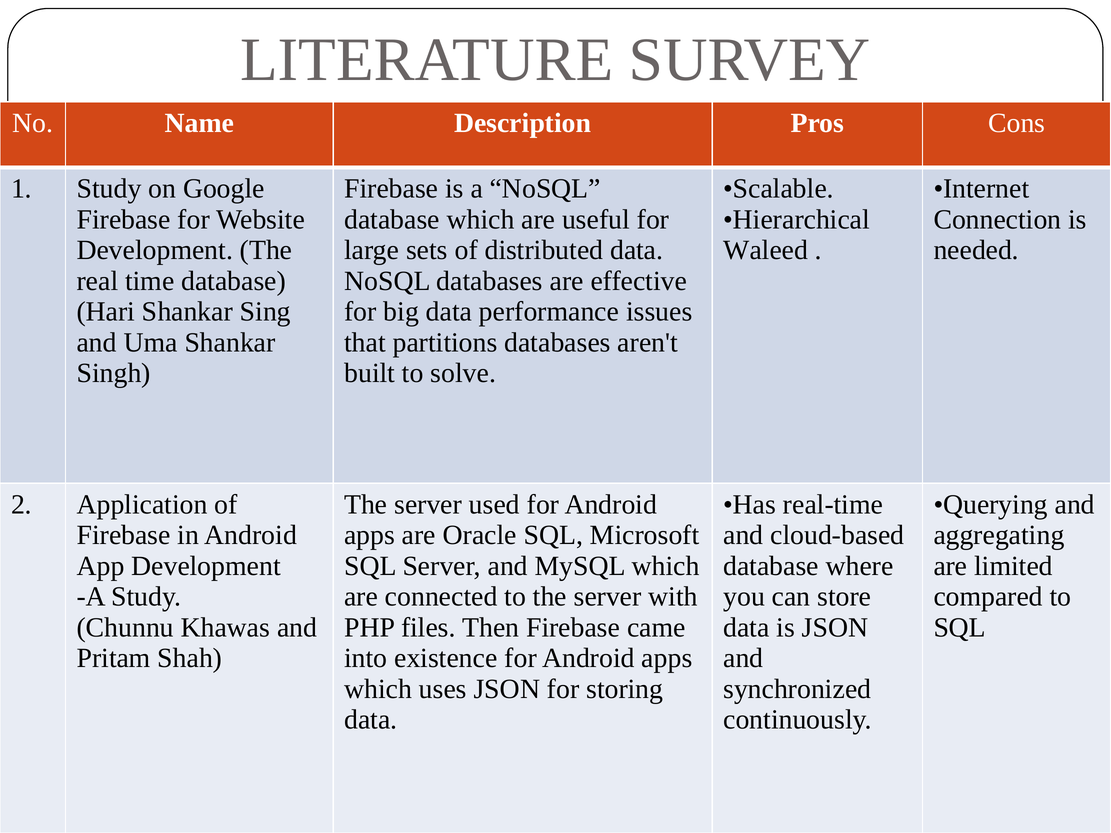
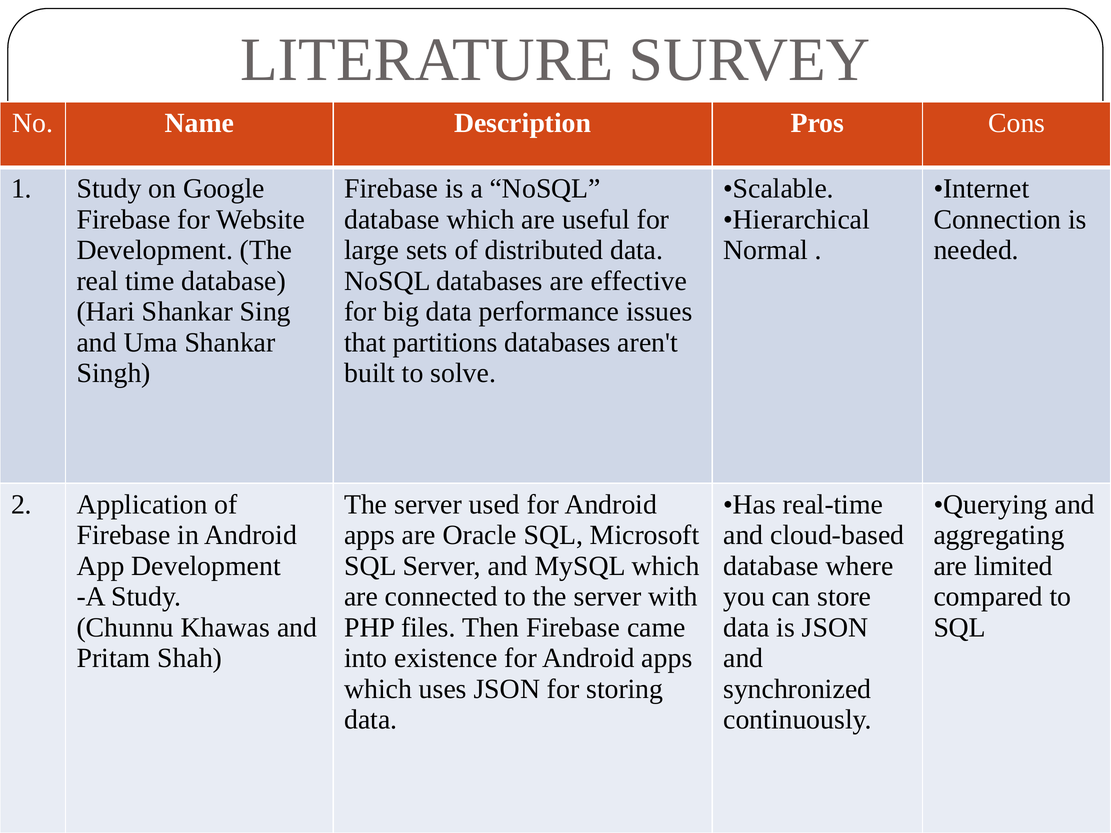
Waleed: Waleed -> Normal (766, 250)
